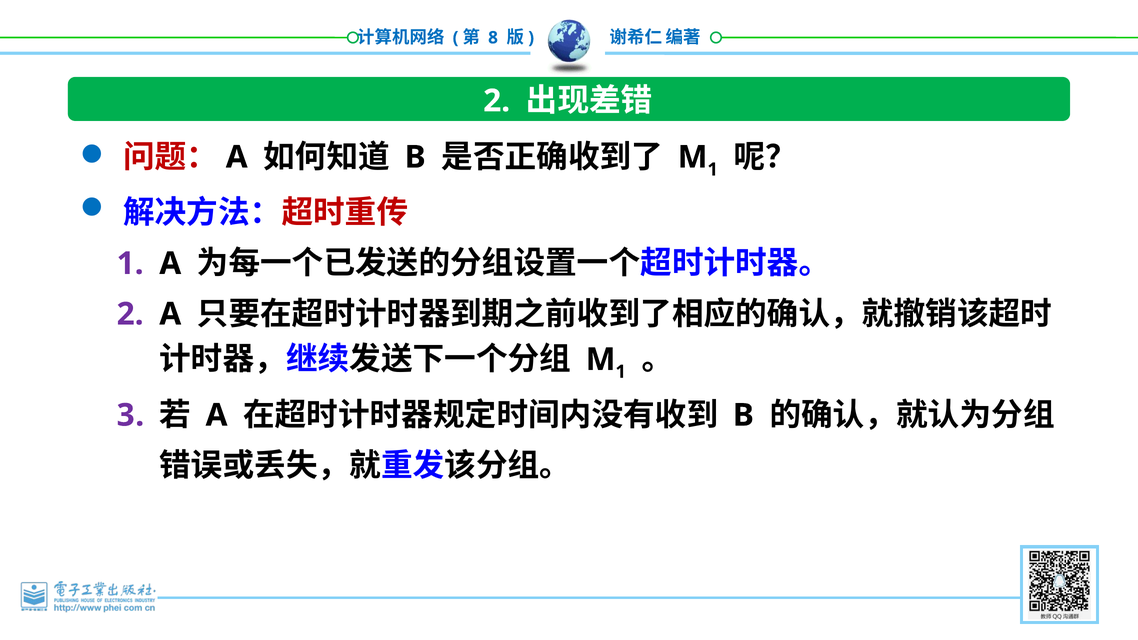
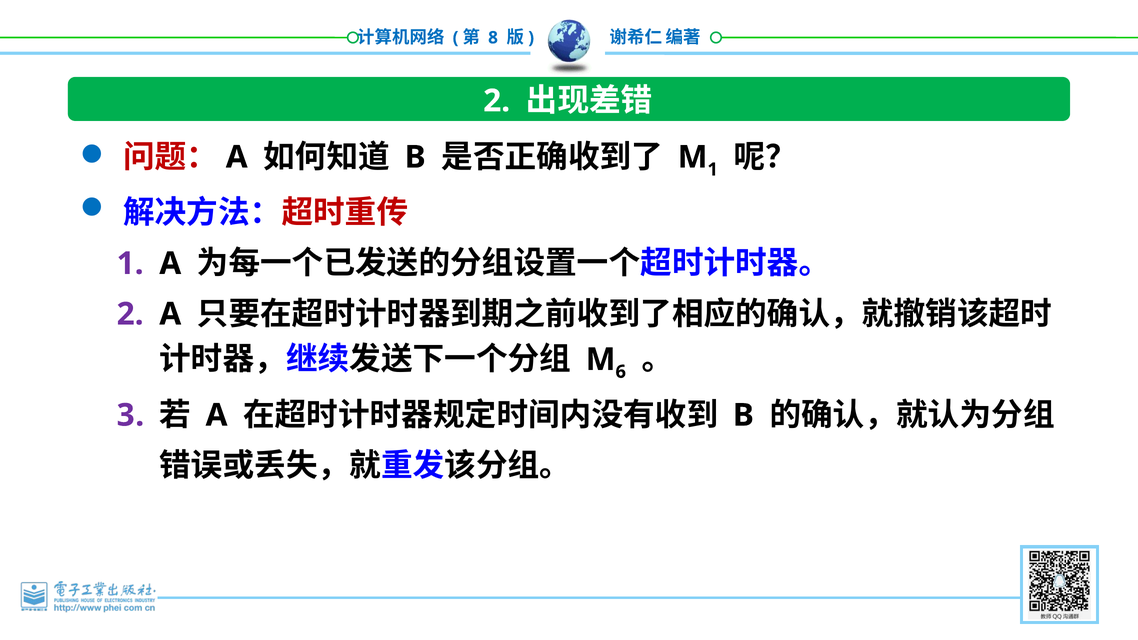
1: 1 -> 6 (621, 372)
